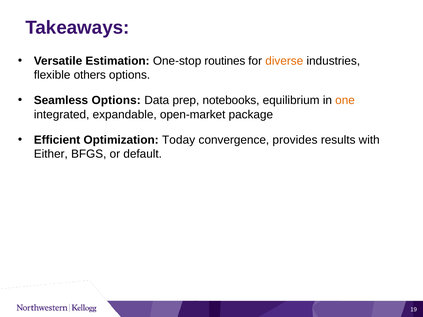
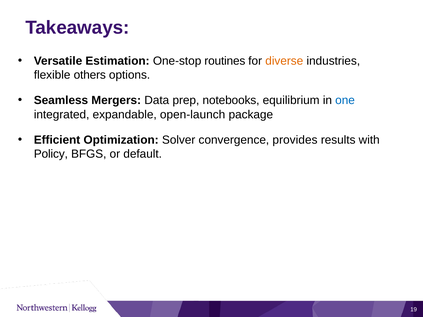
Seamless Options: Options -> Mergers (116, 100)
one colour: orange -> blue (345, 100)
open-market: open-market -> open-launch (193, 115)
Today: Today -> Solver (179, 140)
Either: Either -> Policy (51, 154)
